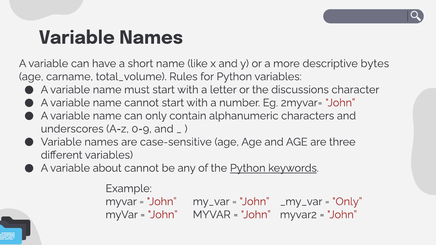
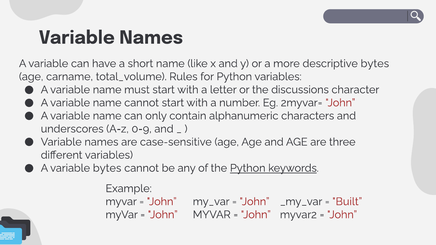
variable about: about -> bytes (107, 168)
Only: Only -> Built (347, 202)
